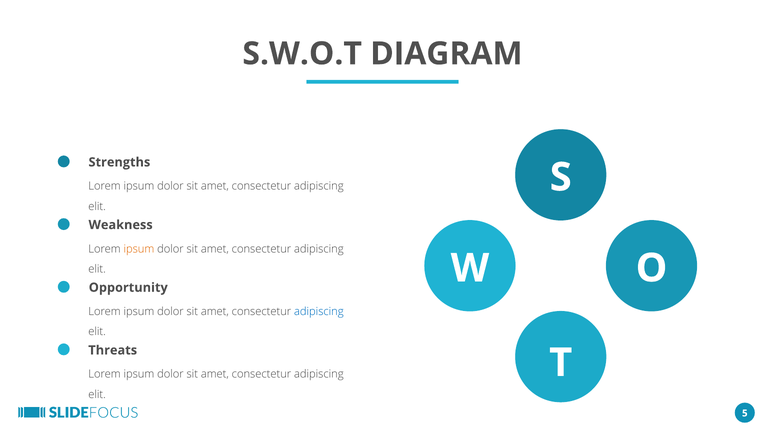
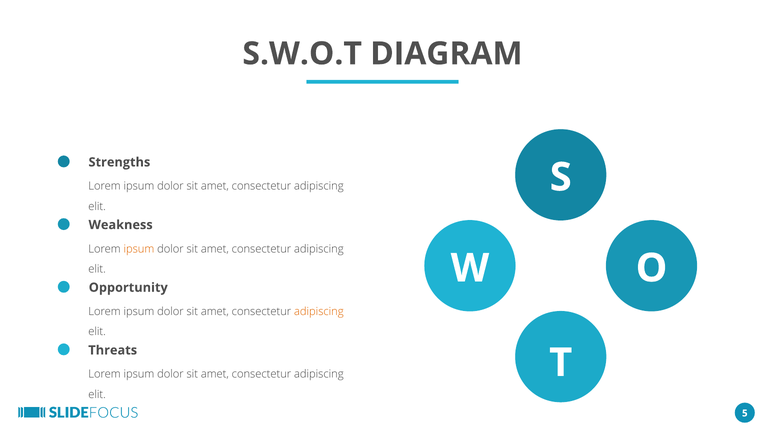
adipiscing colour: blue -> orange (319, 311)
